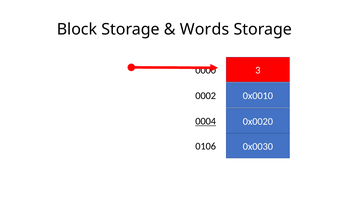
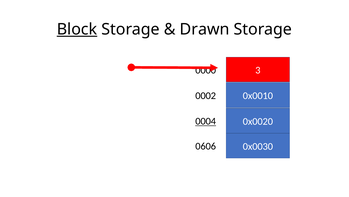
Block underline: none -> present (77, 29)
Words: Words -> Drawn (205, 29)
0106: 0106 -> 0606 (206, 146)
